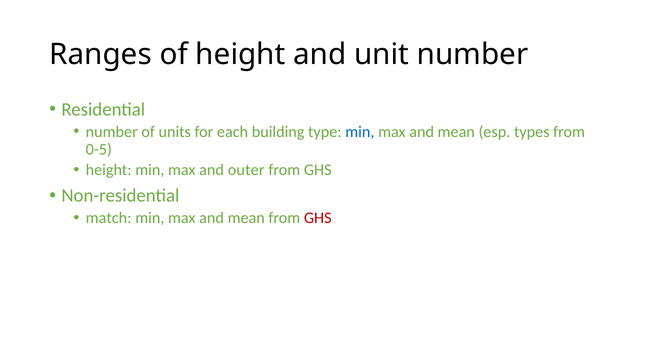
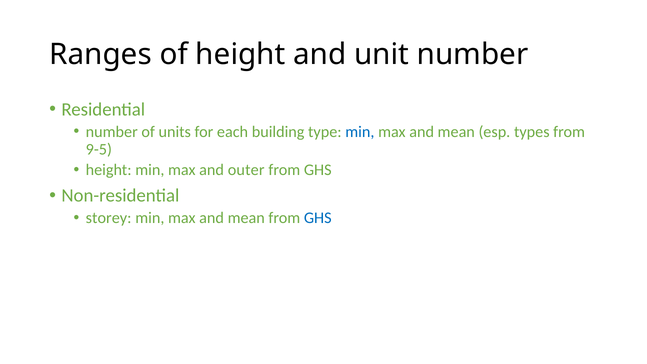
0-5: 0-5 -> 9-5 (99, 149)
match: match -> storey (109, 218)
GHS colour: red -> blue (318, 218)
